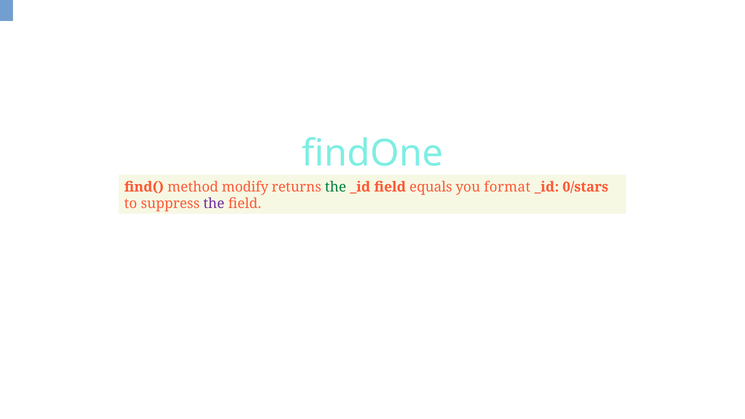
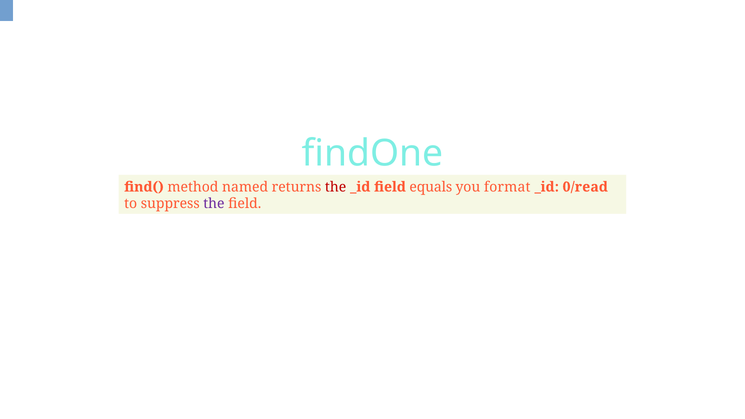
modify: modify -> named (245, 187)
the colour: green -> red (336, 187)
0/stars: 0/stars -> 0/read (585, 187)
